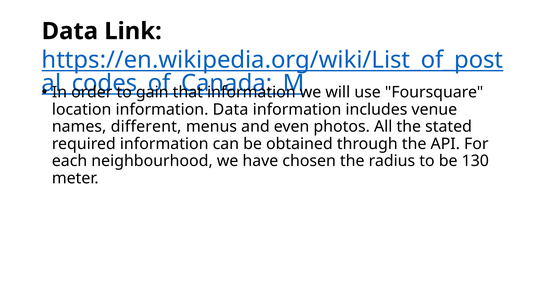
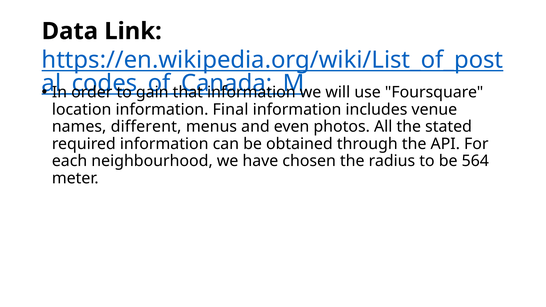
information Data: Data -> Final (230, 110)
130: 130 -> 564 (475, 161)
